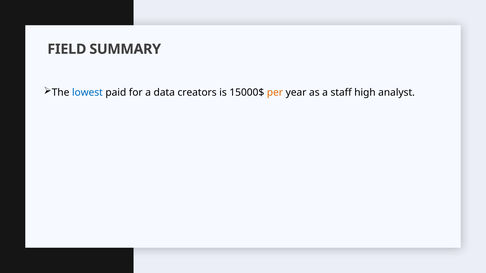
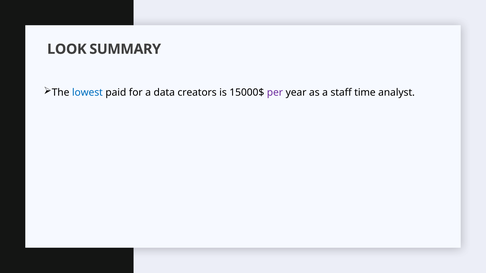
FIELD: FIELD -> LOOK (67, 49)
per colour: orange -> purple (275, 93)
high: high -> time (365, 93)
